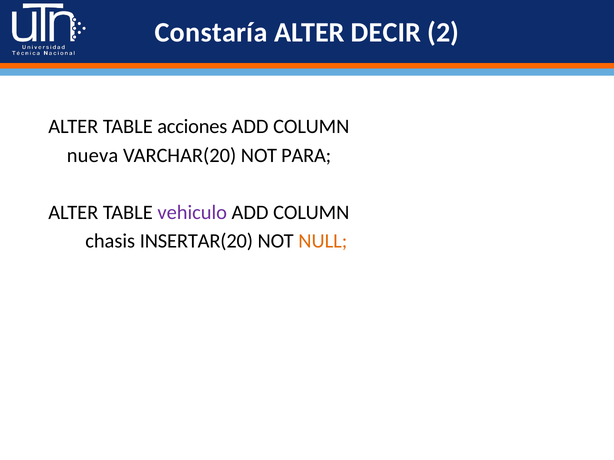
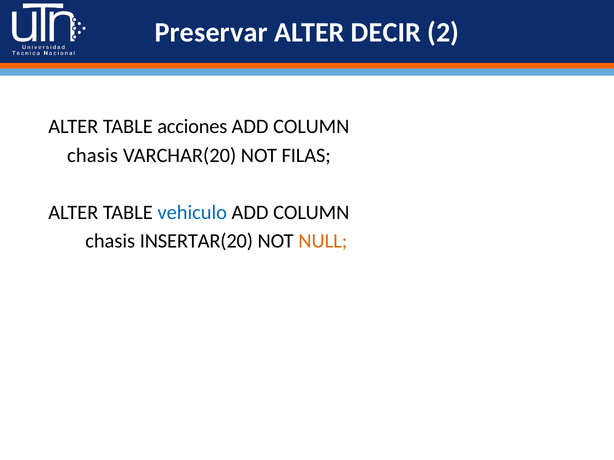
Constaría: Constaría -> Preservar (211, 33)
nueva: nueva -> chasis (92, 155)
PARA: PARA -> FILAS (306, 155)
vehiculo colour: purple -> blue (192, 213)
